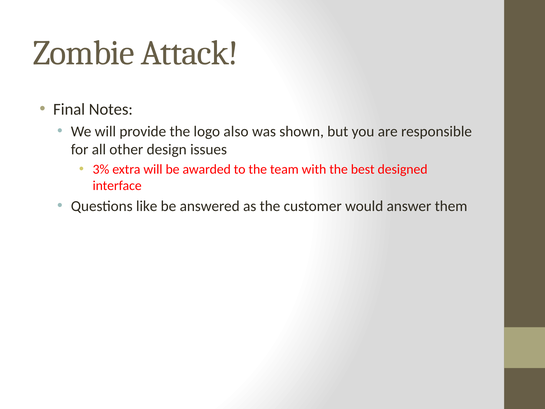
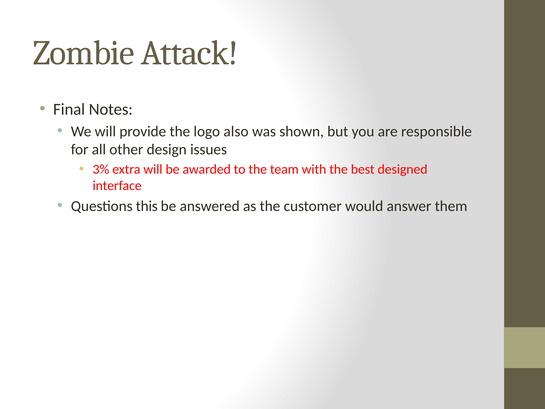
like: like -> this (147, 206)
